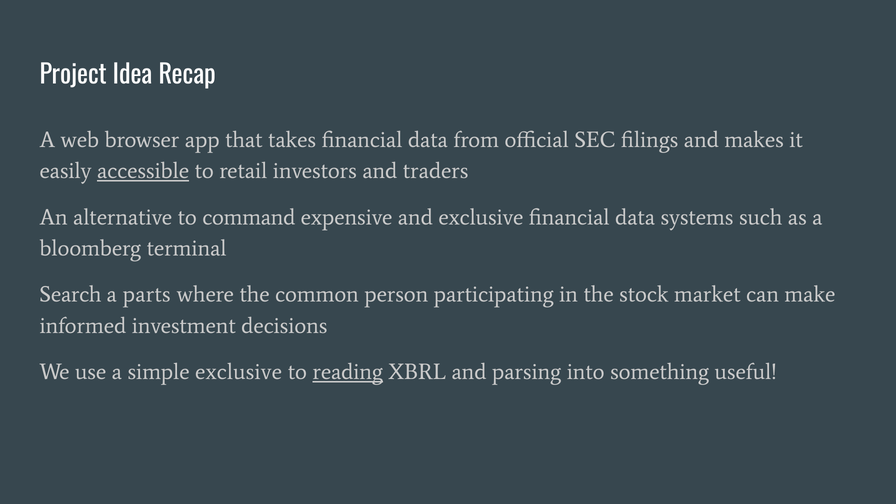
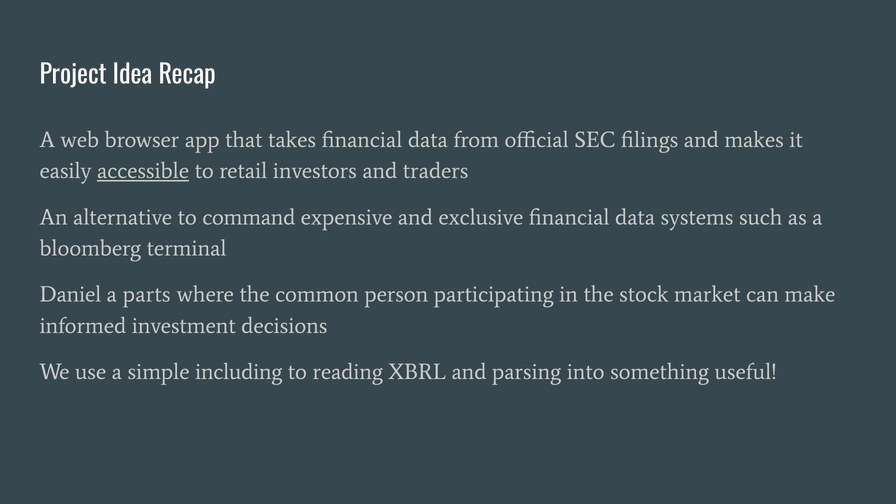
Search: Search -> Daniel (70, 295)
simple exclusive: exclusive -> including (239, 372)
reading underline: present -> none (348, 372)
